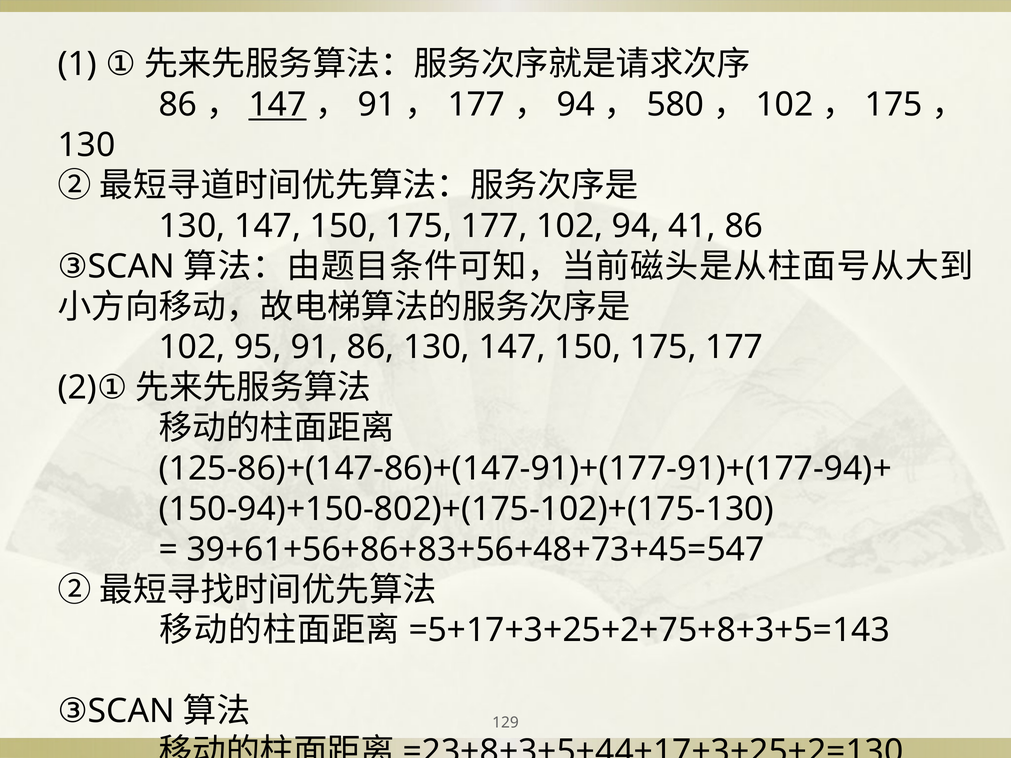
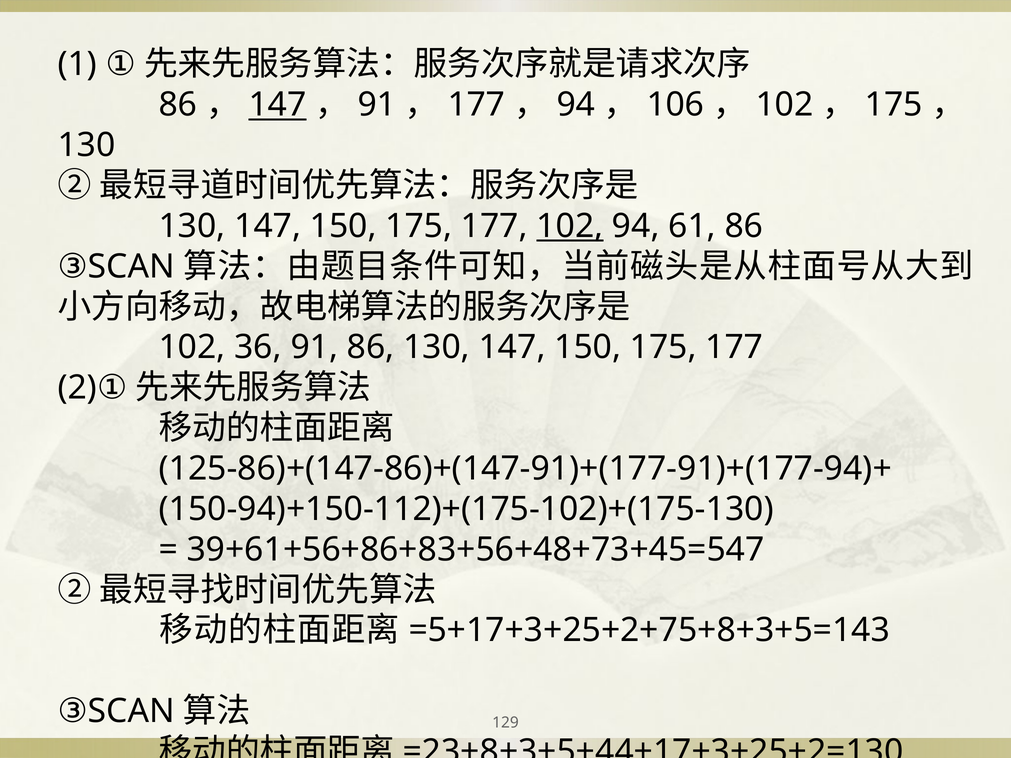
580: 580 -> 106 (675, 105)
102 underline: none -> present (570, 226)
41: 41 -> 61 (692, 226)
95: 95 -> 36 (258, 347)
150-94)+150-802)+(175-102)+(175-130: 150-94)+150-802)+(175-102)+(175-130 -> 150-94)+150-112)+(175-102)+(175-130 (466, 509)
